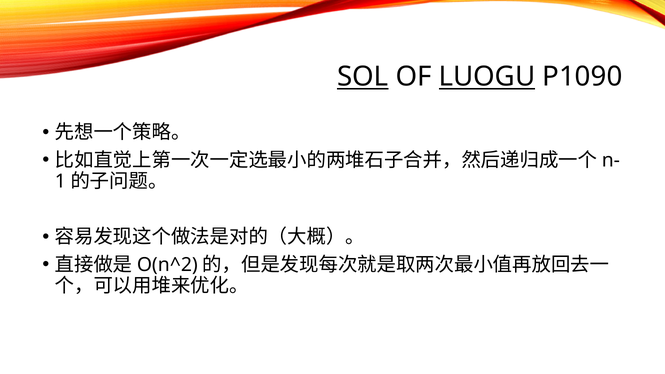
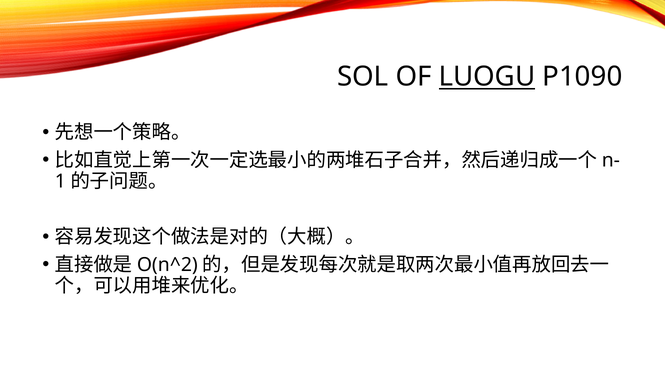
SOL underline: present -> none (363, 77)
